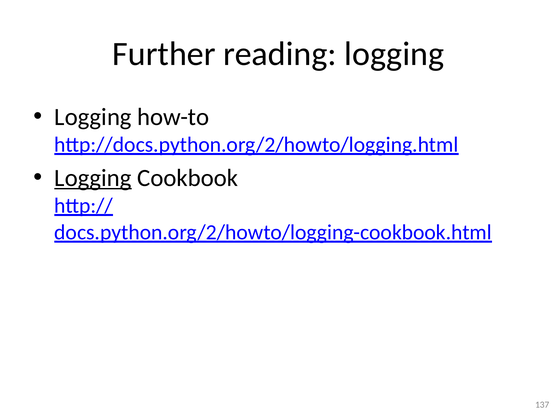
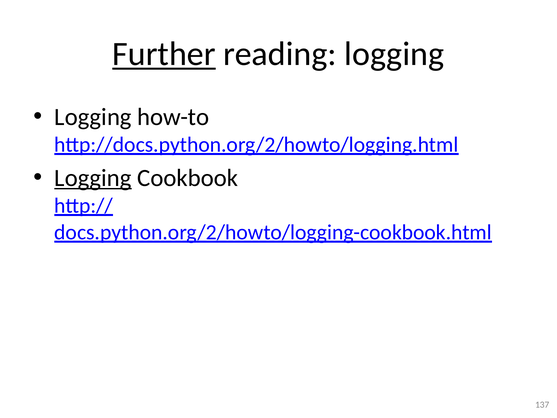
Further underline: none -> present (164, 54)
